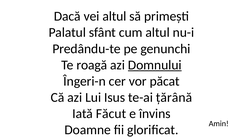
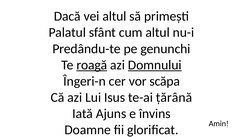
roagă underline: none -> present (92, 65)
păcat: păcat -> scăpa (165, 81)
Făcut: Făcut -> Ajuns (111, 113)
